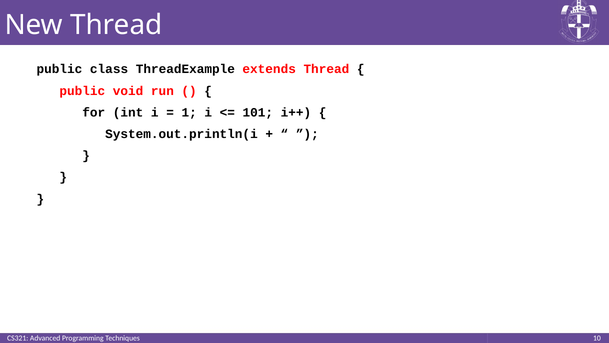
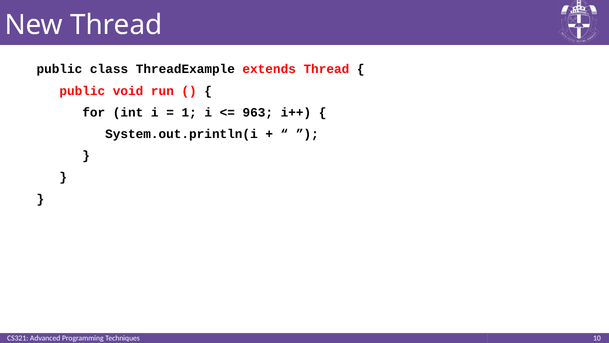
101: 101 -> 963 (258, 112)
